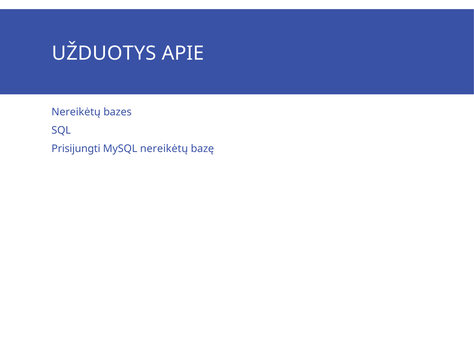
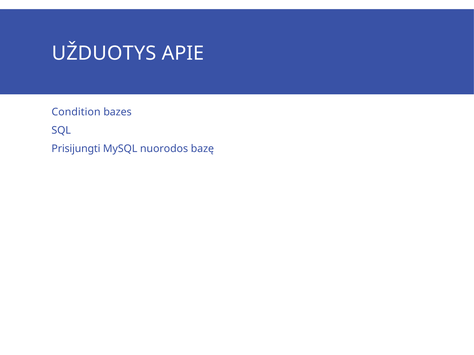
Nereikėtų: Nereikėtų -> Condition (76, 112)
MySQL nereikėtų: nereikėtų -> nuorodos (164, 149)
